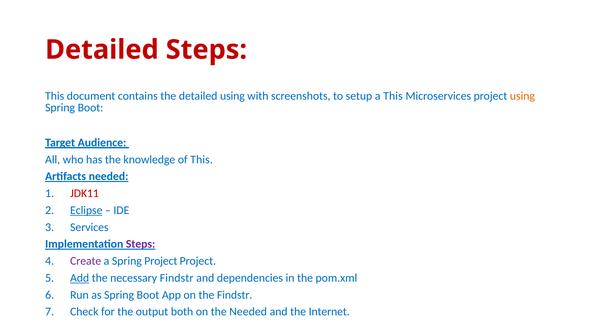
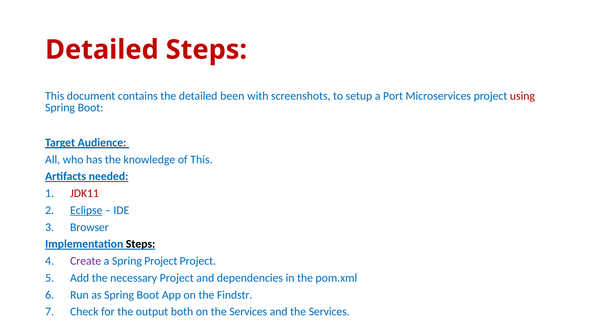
detailed using: using -> been (232, 96)
a This: This -> Port (393, 96)
using colour: orange -> red (522, 96)
Services: Services -> Browser (89, 227)
Steps colour: purple -> black (141, 244)
Add underline: present -> none (80, 278)
necessary Findstr: Findstr -> Project (177, 278)
on the Needed: Needed -> Services (248, 312)
and the Internet: Internet -> Services (329, 312)
